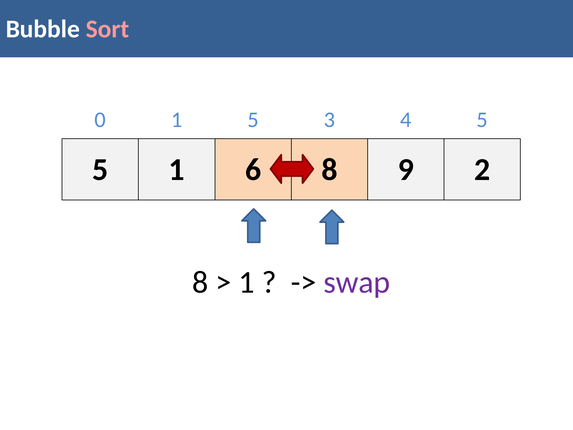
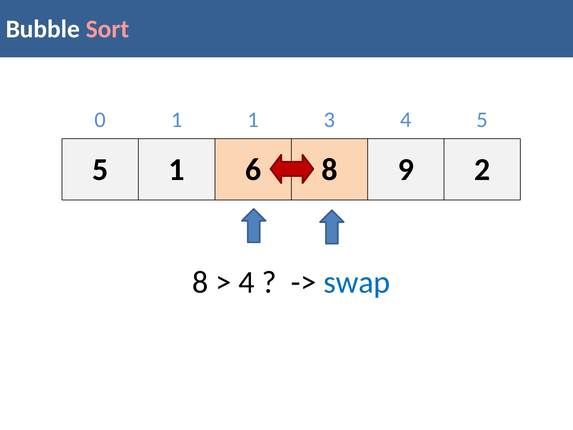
1 5: 5 -> 1 (253, 120)
1: 1 -> 4 (247, 282)
swap colour: purple -> blue (357, 282)
